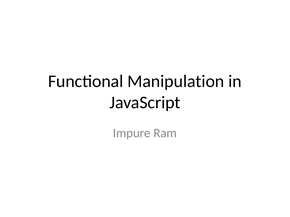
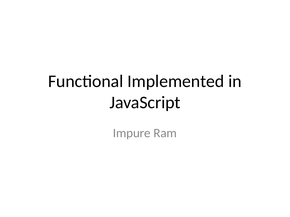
Manipulation: Manipulation -> Implemented (176, 81)
